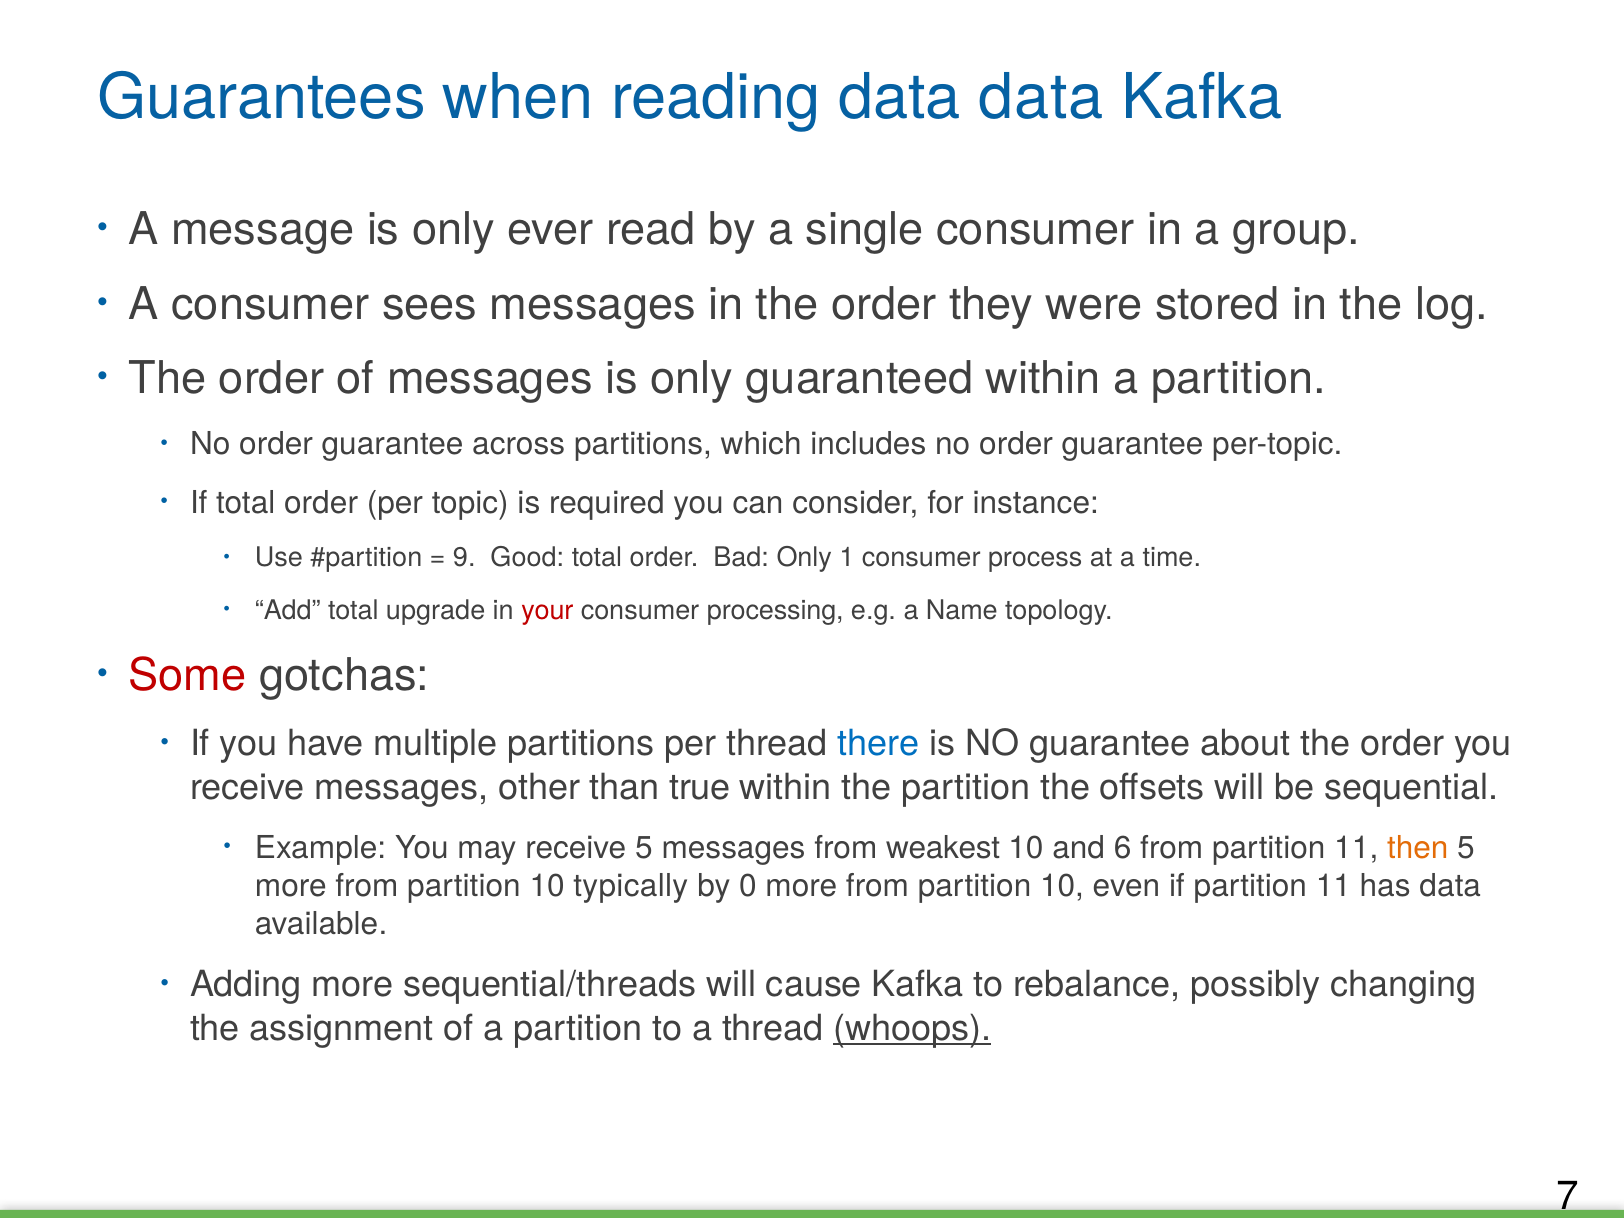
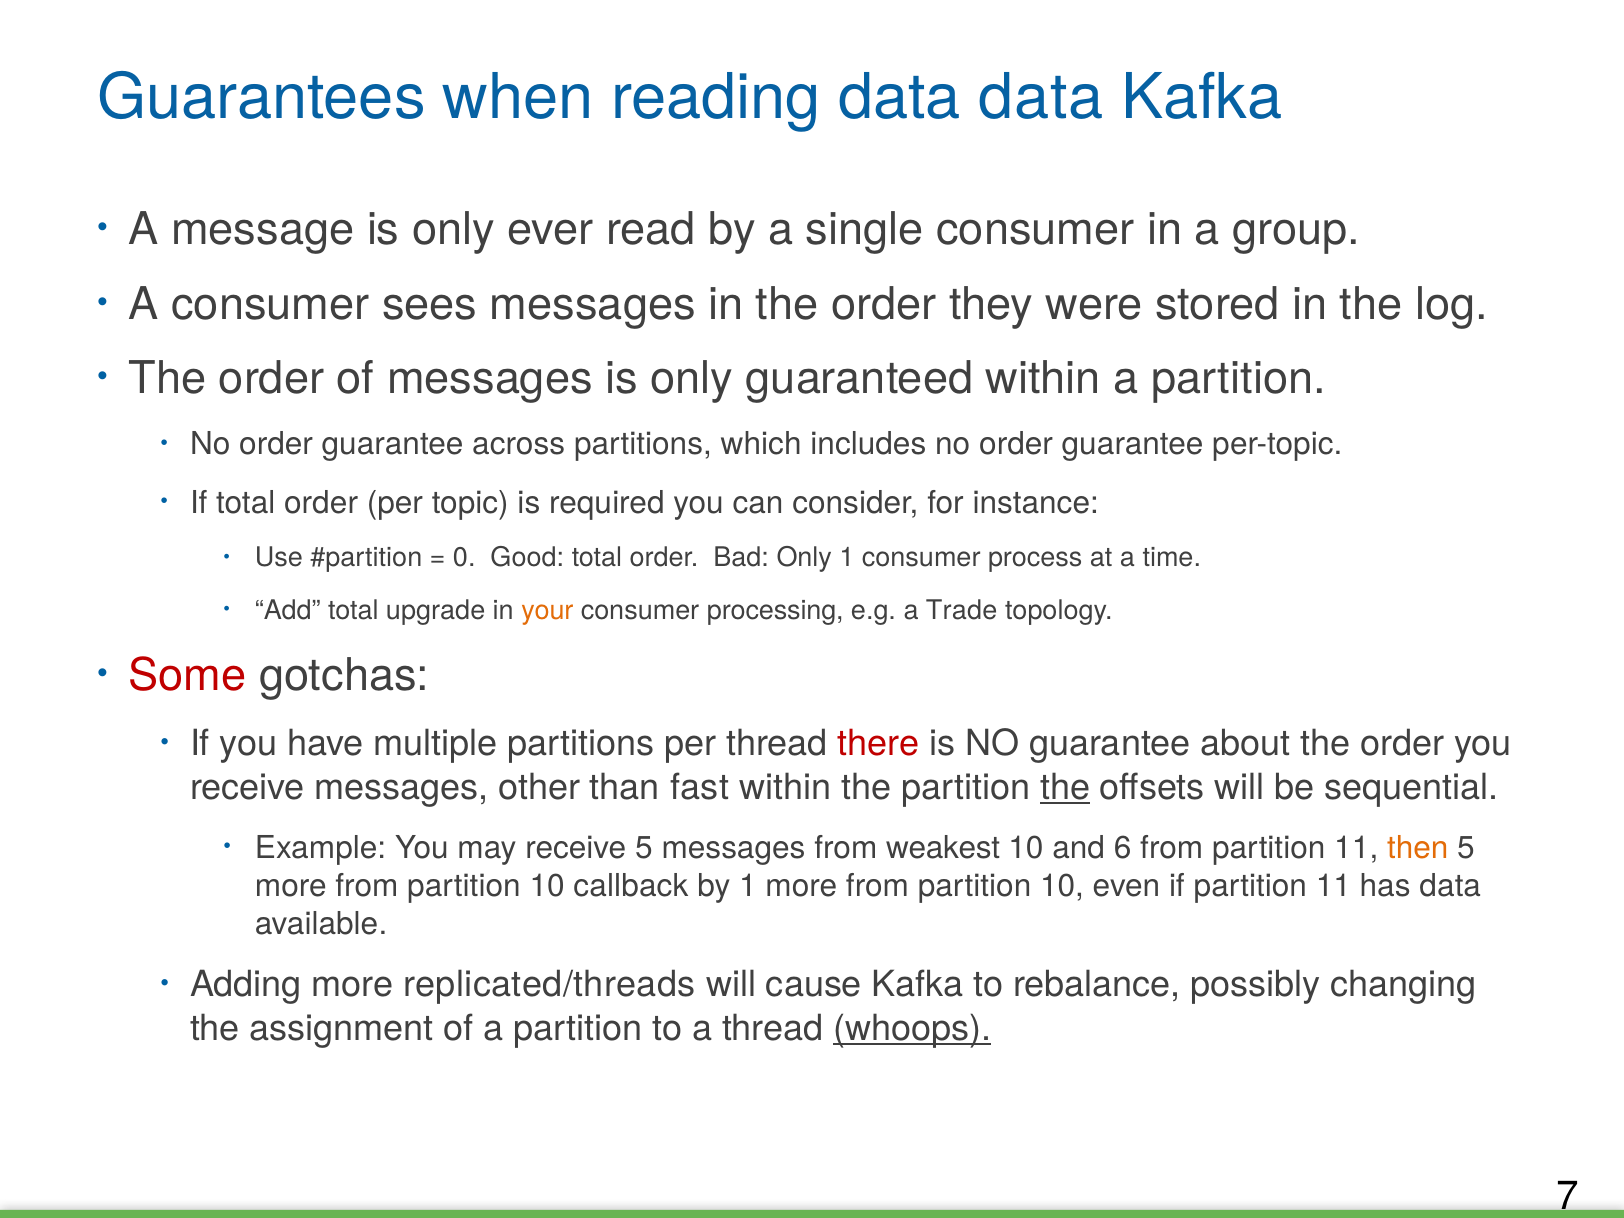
9: 9 -> 0 (464, 558)
your colour: red -> orange (547, 611)
Name: Name -> Trade (962, 611)
there colour: blue -> red (879, 744)
true: true -> fast (700, 787)
the underline: none -> present (1065, 787)
typically: typically -> callback (631, 886)
by 0: 0 -> 1 (748, 886)
sequential/threads: sequential/threads -> replicated/threads (550, 985)
